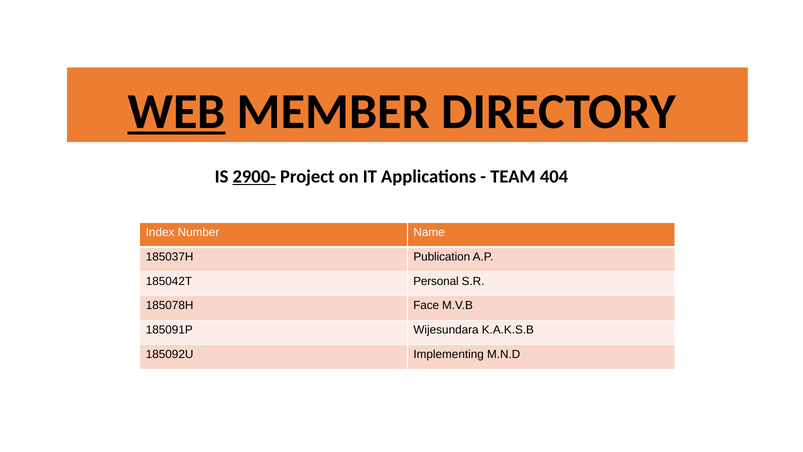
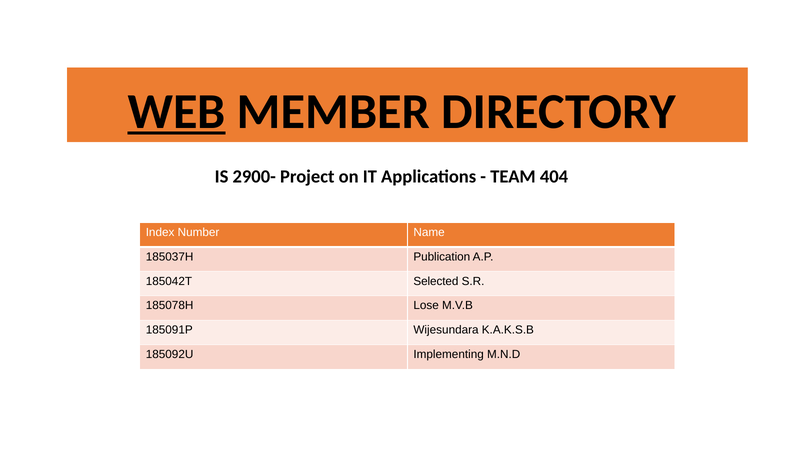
2900- underline: present -> none (254, 176)
Personal: Personal -> Selected (436, 281)
Face: Face -> Lose (426, 305)
